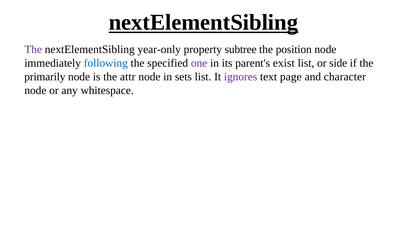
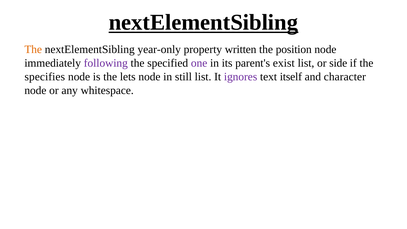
The colour: purple -> orange (33, 49)
subtree: subtree -> written (241, 49)
following colour: blue -> purple (106, 63)
primarily: primarily -> specifies (45, 77)
attr: attr -> lets (128, 77)
sets: sets -> still (183, 77)
page: page -> itself (291, 77)
